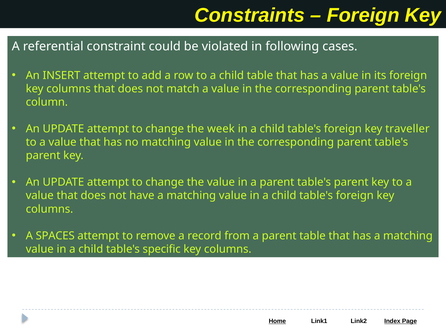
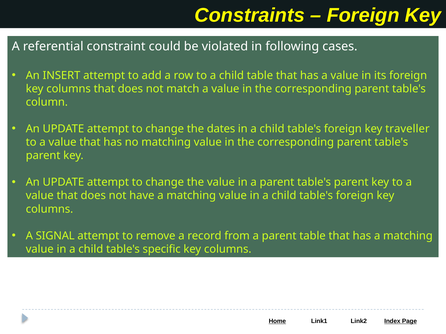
week: week -> dates (221, 129)
SPACES: SPACES -> SIGNAL (55, 236)
